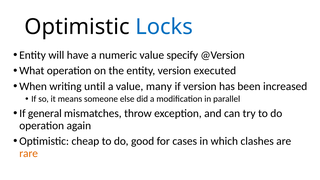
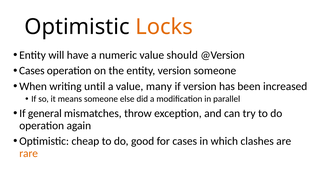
Locks colour: blue -> orange (164, 27)
specify: specify -> should (182, 55)
What: What -> Cases (32, 71)
version executed: executed -> someone (215, 71)
